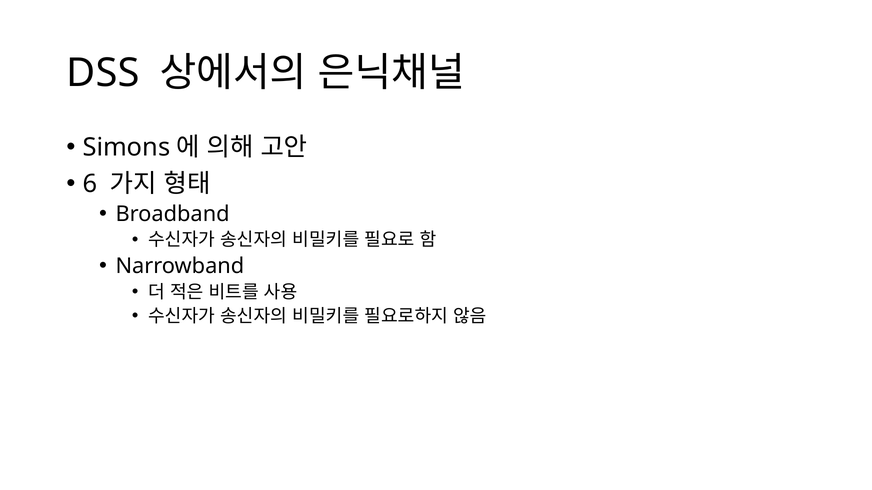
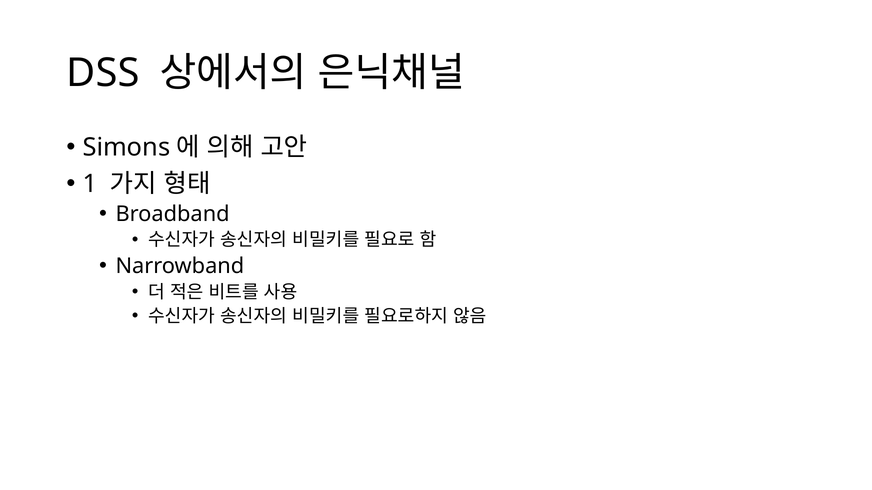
6: 6 -> 1 (90, 184)
